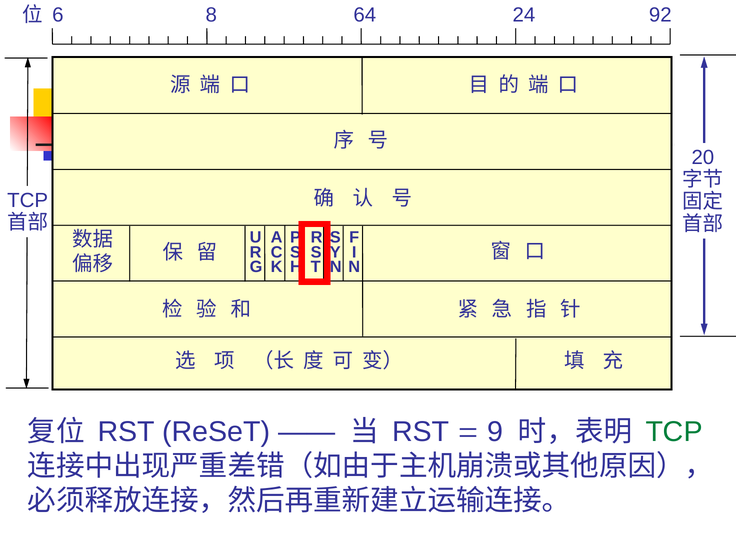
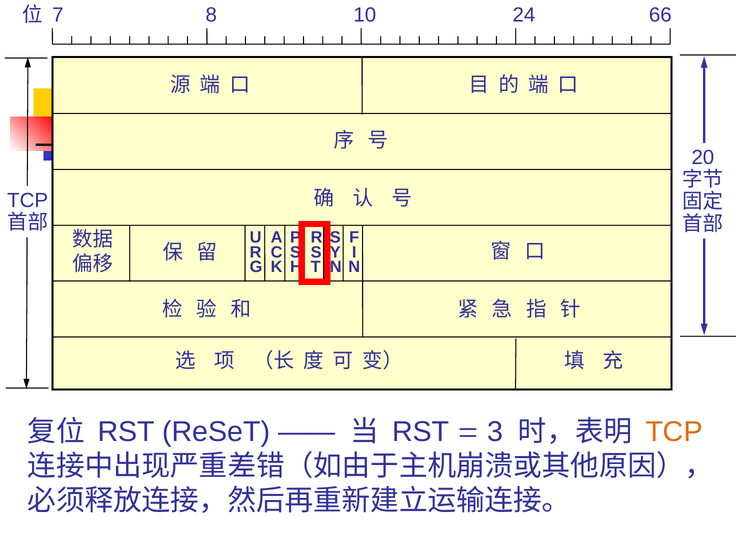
6: 6 -> 7 (58, 15)
64: 64 -> 10 (365, 15)
92: 92 -> 66 (660, 15)
9: 9 -> 3 (495, 432)
TCP colour: green -> orange (674, 432)
